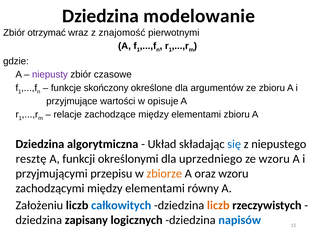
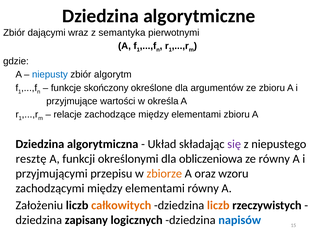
modelowanie: modelowanie -> algorytmiczne (199, 16)
otrzymać: otrzymać -> dającymi (47, 33)
znajomość: znajomość -> semantyka (122, 33)
niepusty colour: purple -> blue (50, 75)
czasowe: czasowe -> algorytm (113, 75)
opisuje: opisuje -> określa (163, 101)
się colour: blue -> purple (234, 144)
uprzedniego: uprzedniego -> obliczeniowa (211, 159)
ze wzoru: wzoru -> równy (274, 159)
całkowitych colour: blue -> orange (121, 206)
